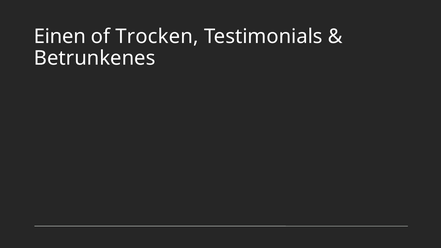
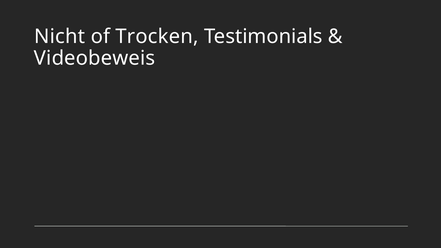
Einen: Einen -> Nicht (60, 36)
Betrunkenes: Betrunkenes -> Videobeweis (95, 58)
